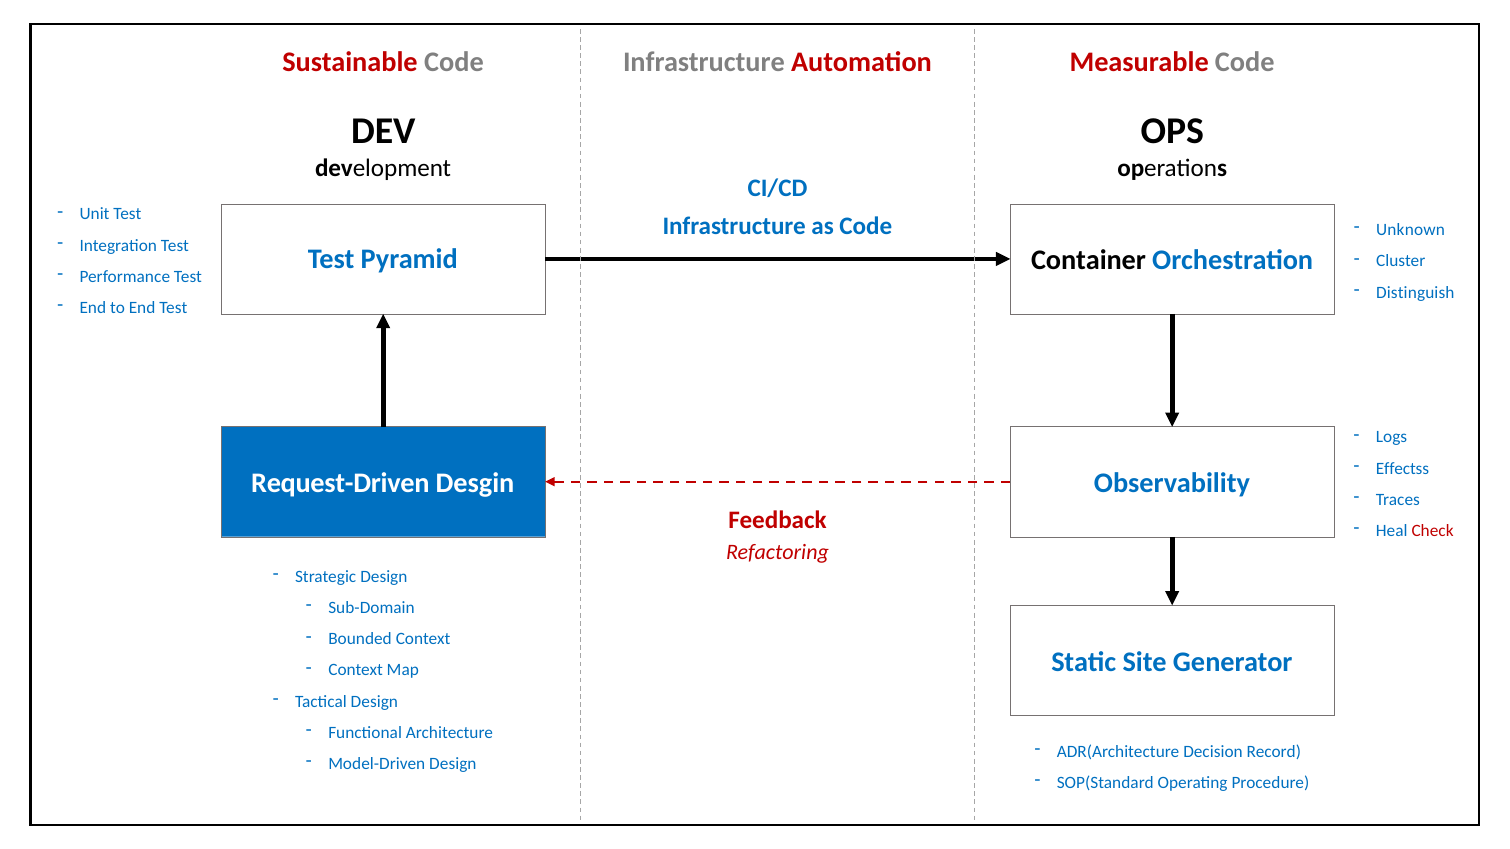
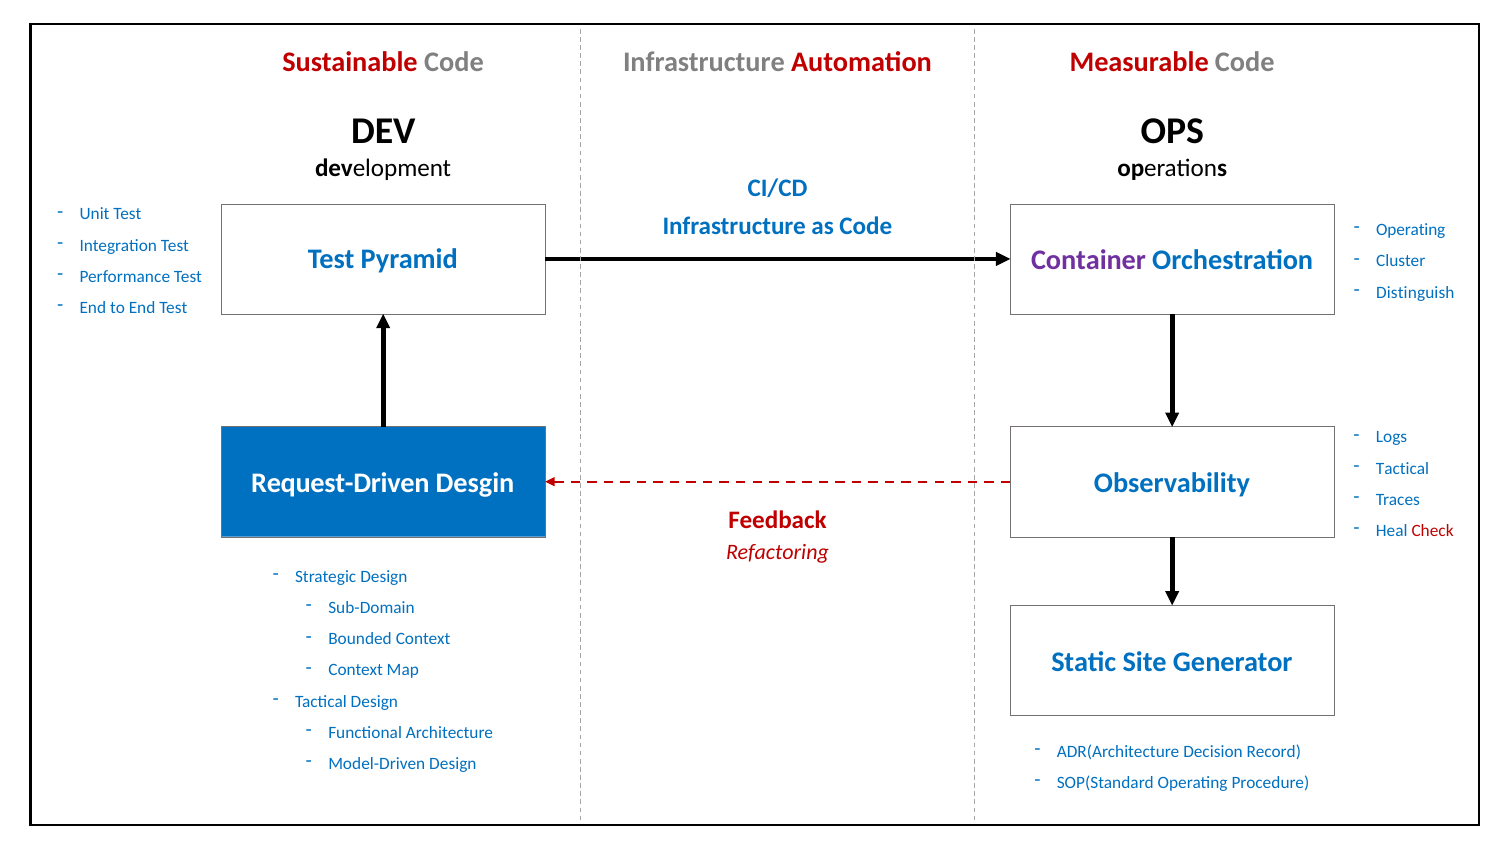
Unknown: Unknown -> Operating (1411, 230)
Container colour: black -> purple (1088, 261)
Effectss: Effectss -> Tactical (1402, 469)
